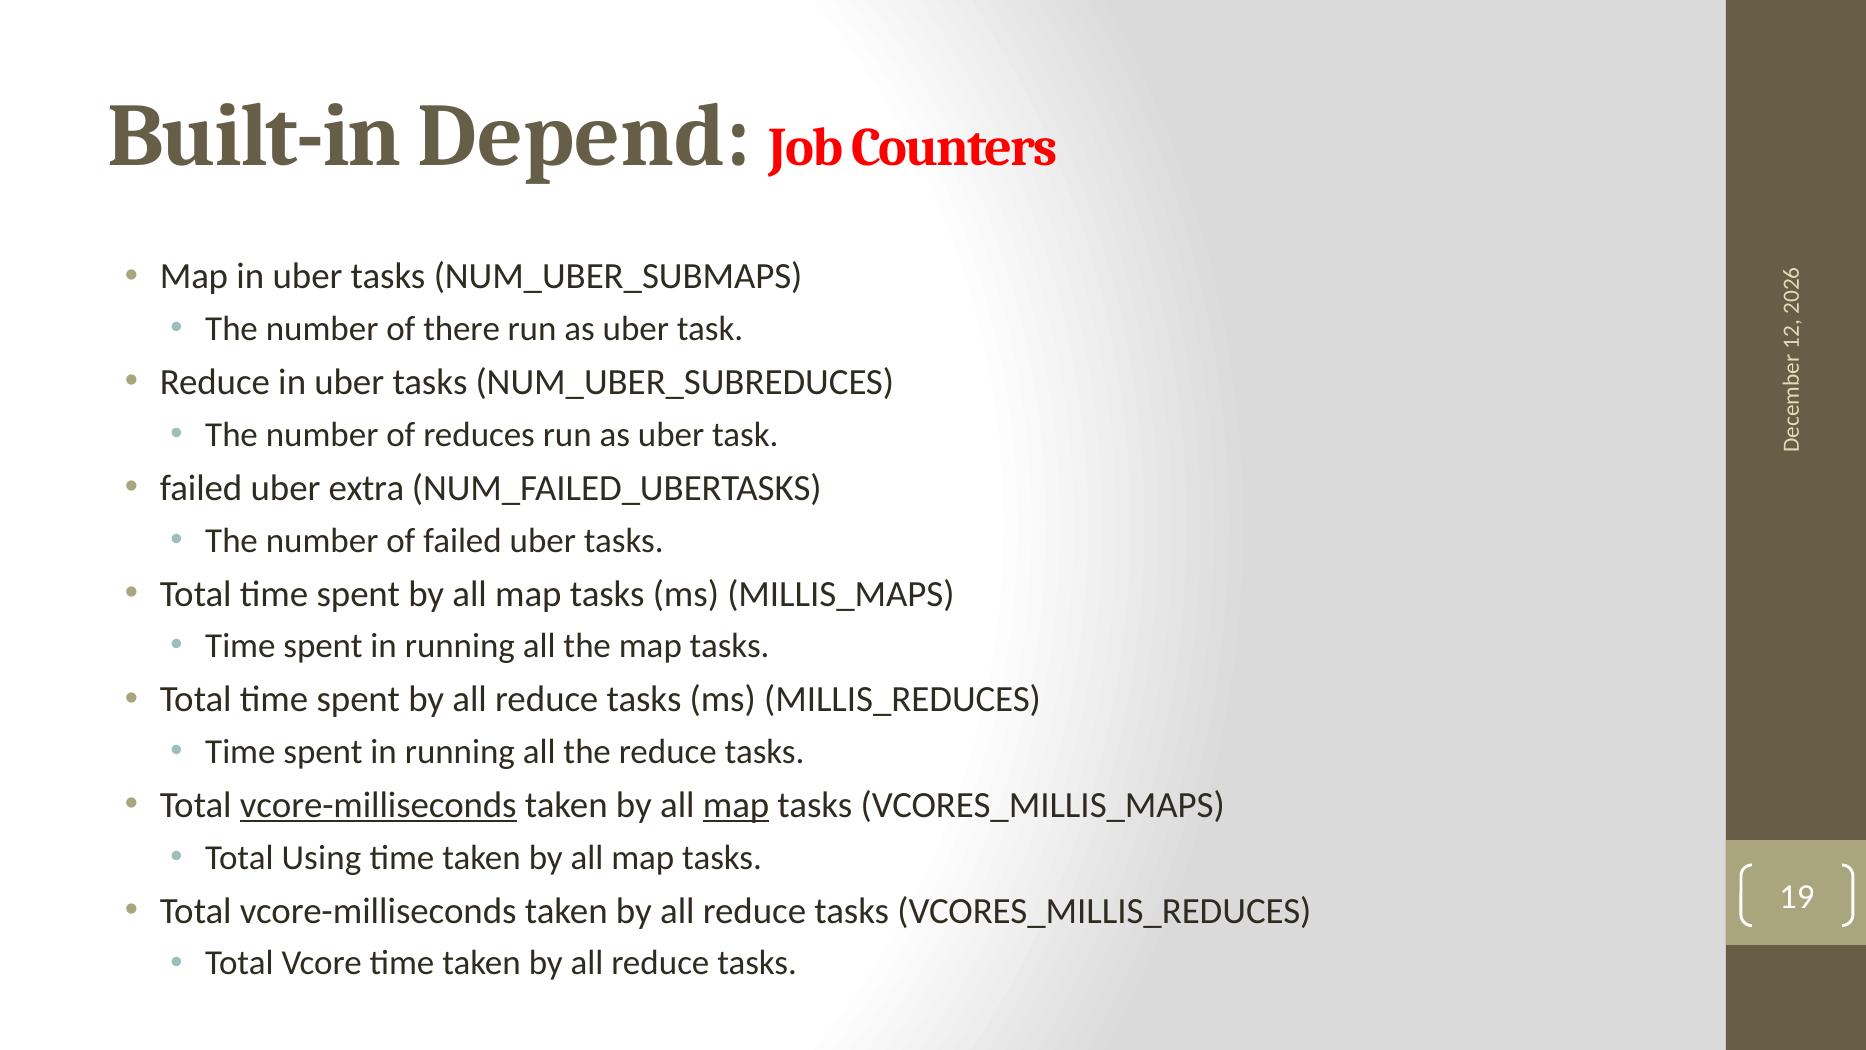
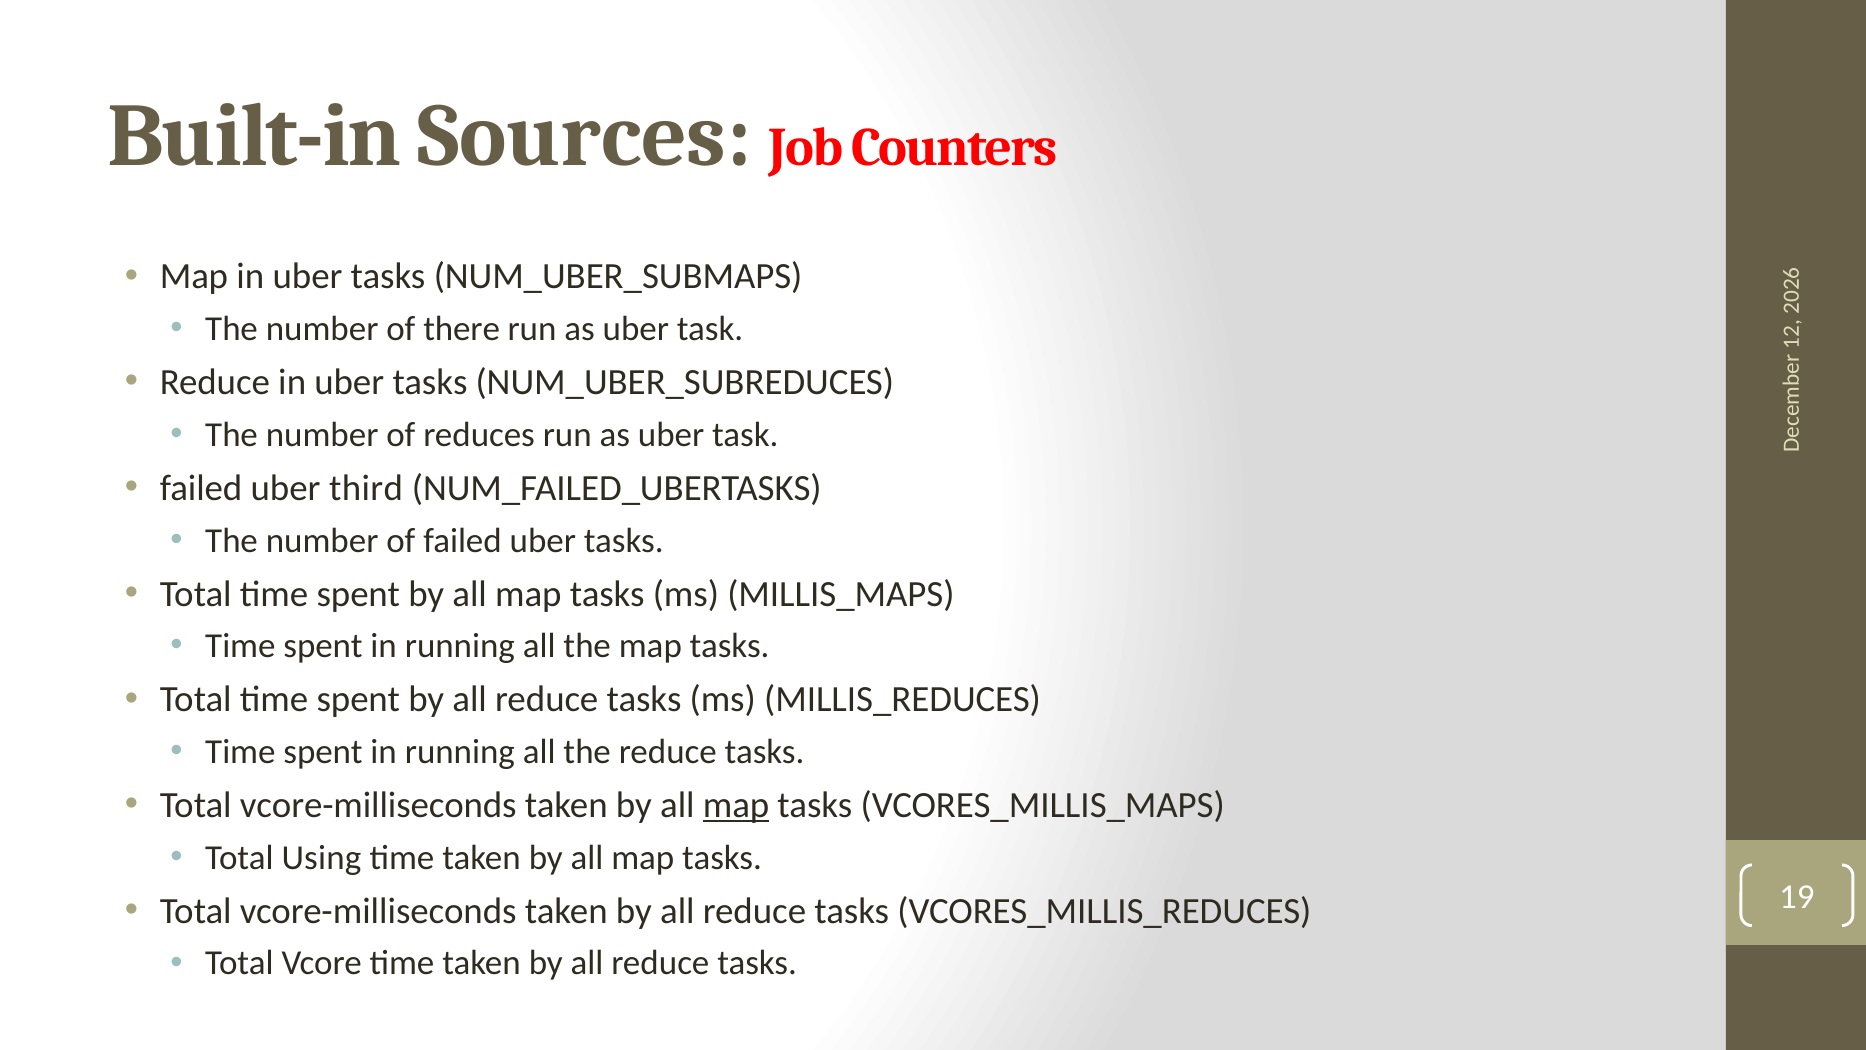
Depend: Depend -> Sources (585, 136)
extra: extra -> third (366, 488)
vcore-milliseconds underline: present -> none (378, 805)
